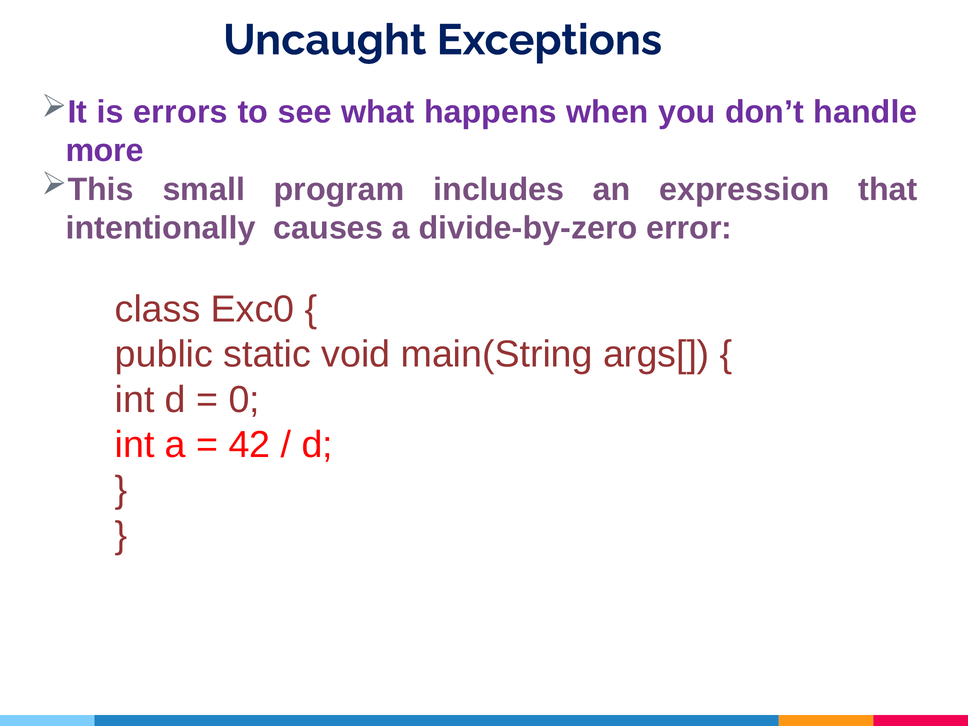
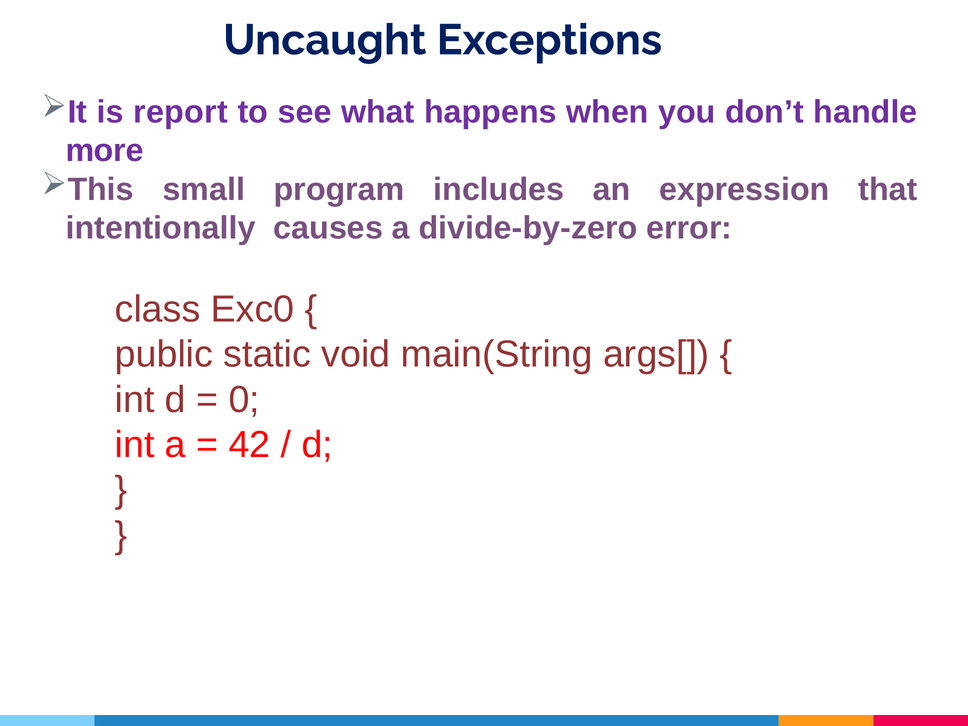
errors: errors -> report (181, 112)
